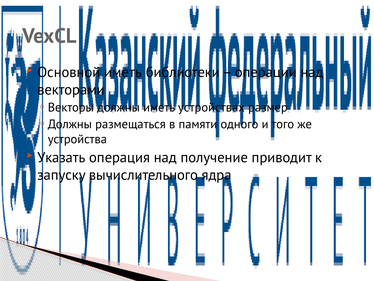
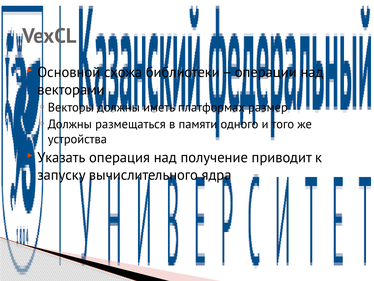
Основной иметь: иметь -> схожа (123, 72)
устройствах: устройствах -> платформах (211, 107)
